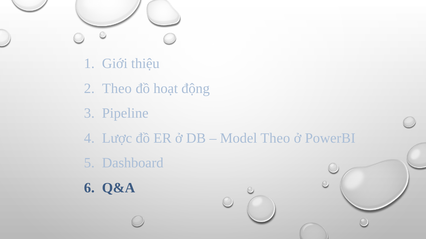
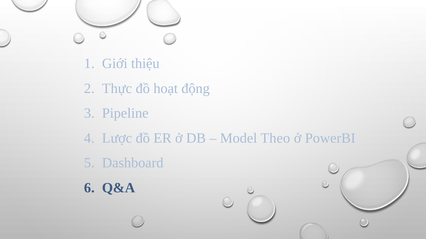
Theo: Theo -> Thực (117, 89)
